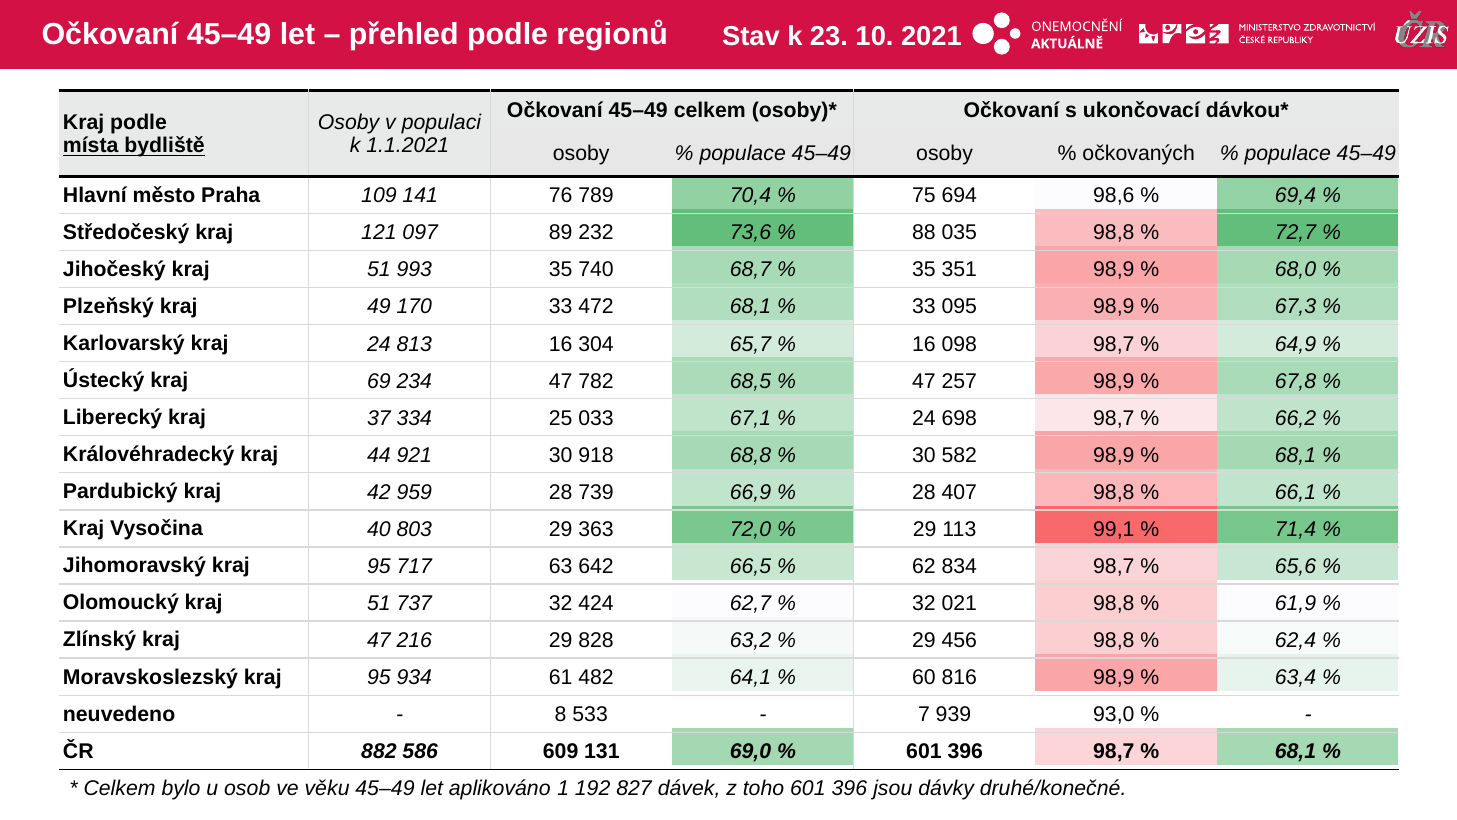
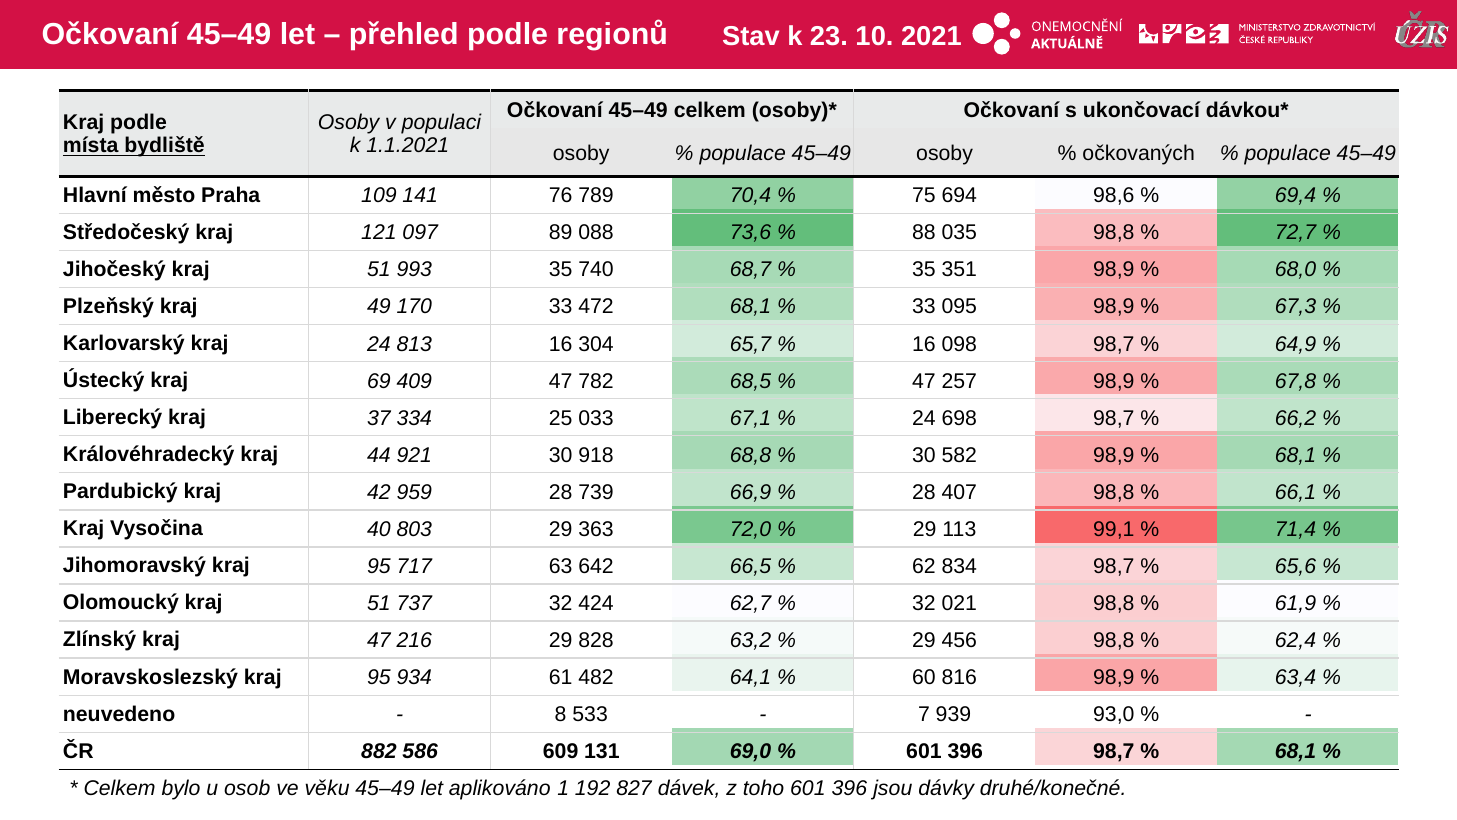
232: 232 -> 088 (596, 233)
234: 234 -> 409 (414, 381)
